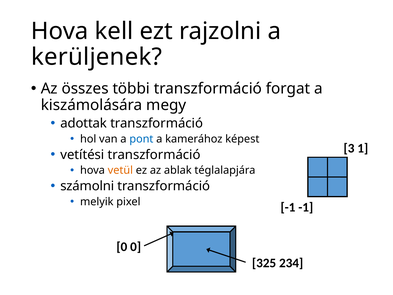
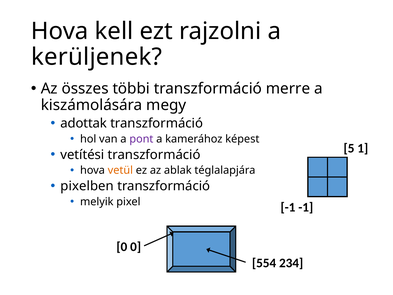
forgat: forgat -> merre (288, 89)
pont colour: blue -> purple (141, 139)
3: 3 -> 5 (349, 148)
számolni: számolni -> pixelben (87, 186)
325: 325 -> 554 (264, 263)
